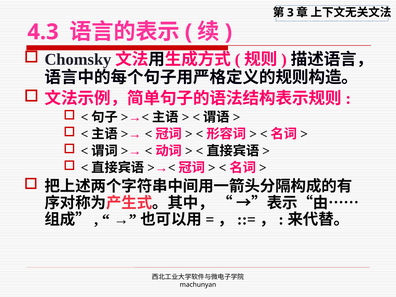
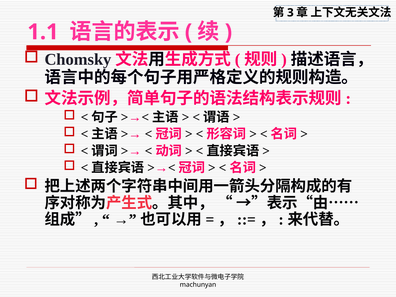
4.3: 4.3 -> 1.1 (43, 32)
